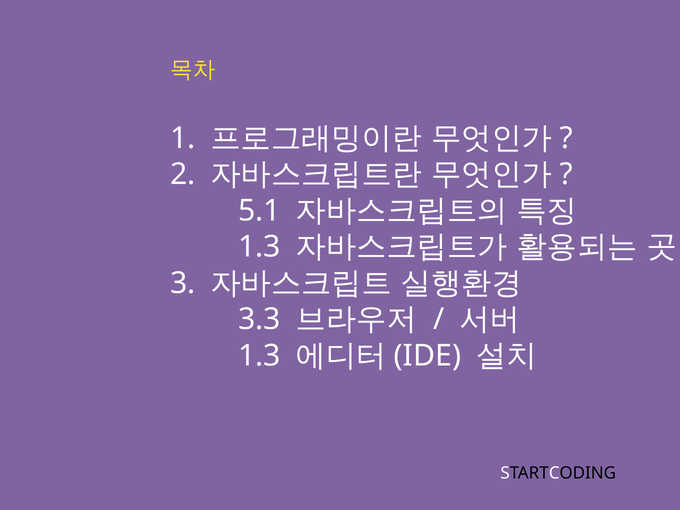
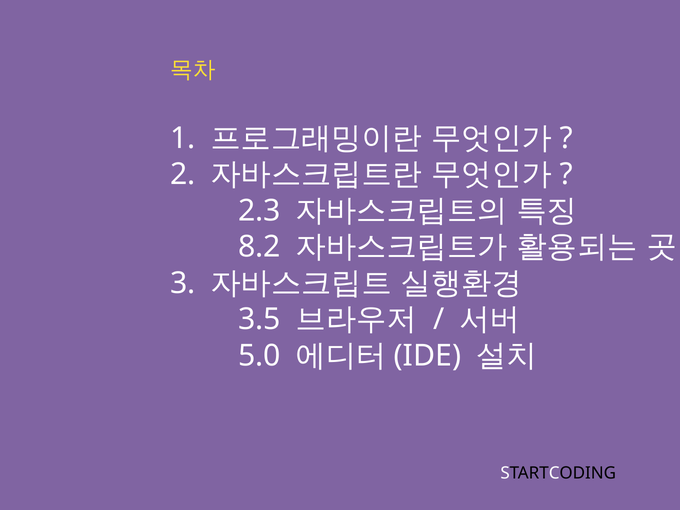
5.1: 5.1 -> 2.3 (259, 211)
1.3: 1.3 -> 8.2 (259, 247)
3.3: 3.3 -> 3.5 (259, 319)
1.3: 1.3 -> 5.0 (259, 356)
